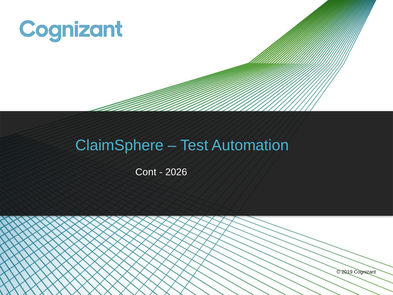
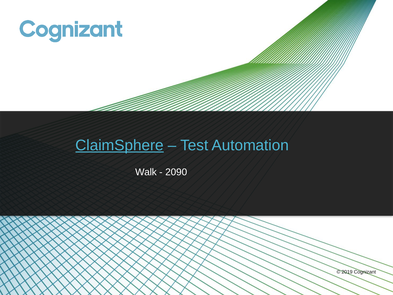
ClaimSphere underline: none -> present (120, 145)
Cont: Cont -> Walk (146, 172)
2026: 2026 -> 2090 (176, 172)
